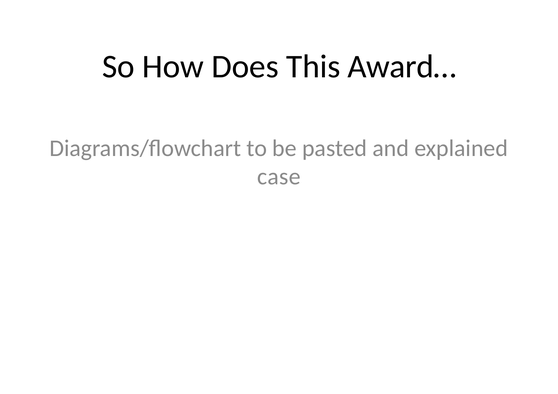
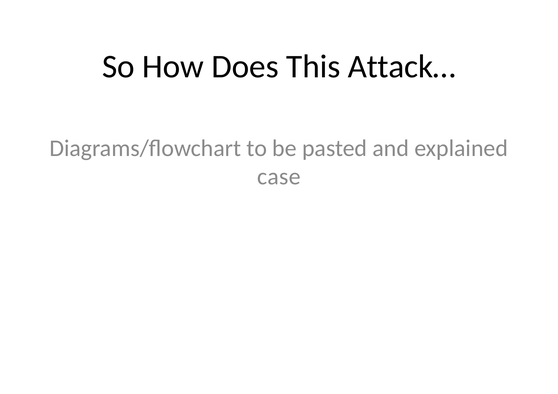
Award…: Award… -> Attack… (402, 67)
